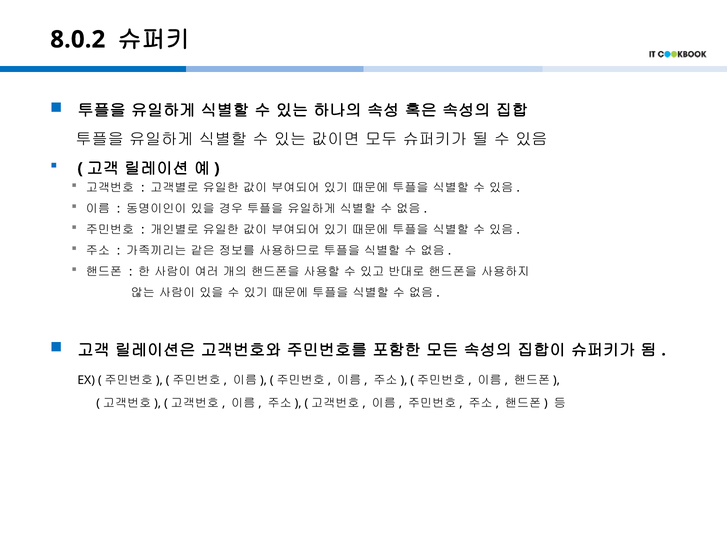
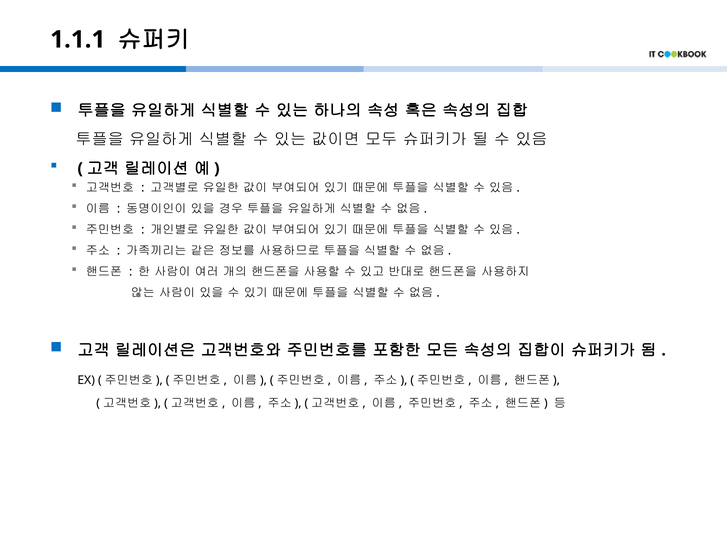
8.0.2: 8.0.2 -> 1.1.1 (78, 40)
